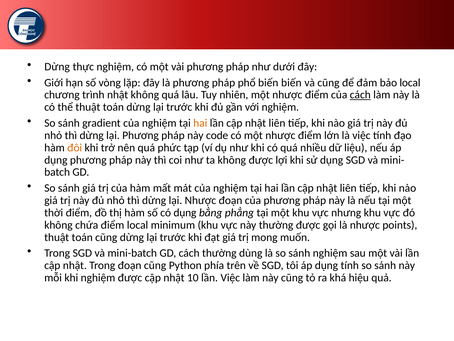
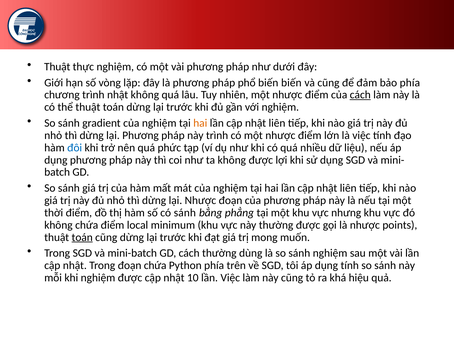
Dừng: Dừng -> Thuật (57, 67)
bảo local: local -> phía (410, 83)
này code: code -> trình (217, 135)
đôi colour: orange -> blue (75, 147)
có dụng: dụng -> sánh (185, 212)
toán underline: none -> present (82, 237)
đoạn cũng: cũng -> chứa (155, 265)
